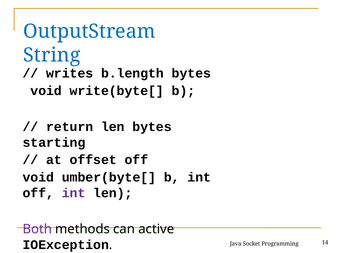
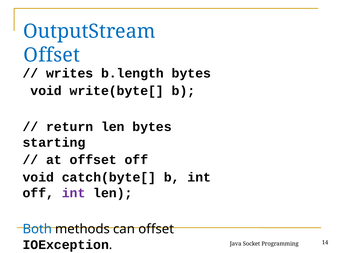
String: String -> Offset (52, 55)
umber(byte[: umber(byte[ -> catch(byte[ (109, 178)
Both colour: purple -> blue (37, 230)
can active: active -> offset (156, 230)
